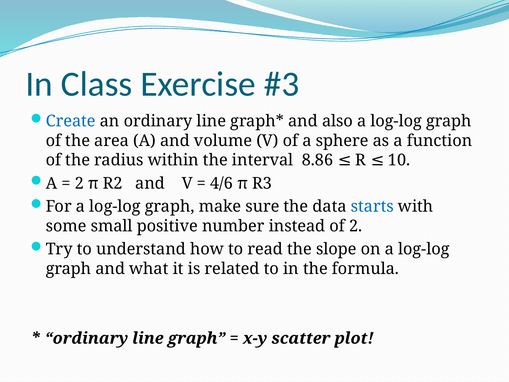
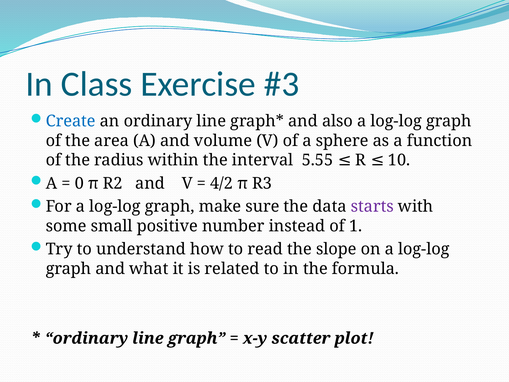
8.86: 8.86 -> 5.55 (317, 160)
2: 2 -> 0 (79, 183)
4/6: 4/6 -> 4/2 (222, 183)
starts colour: blue -> purple (372, 206)
of 2: 2 -> 1 (356, 226)
